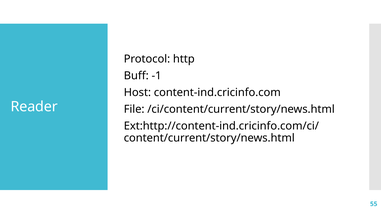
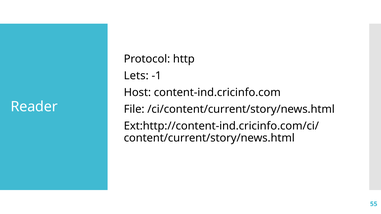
Buff: Buff -> Lets (136, 76)
